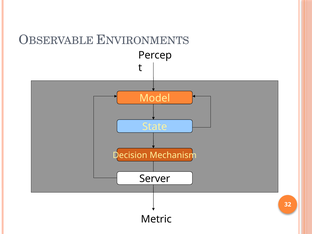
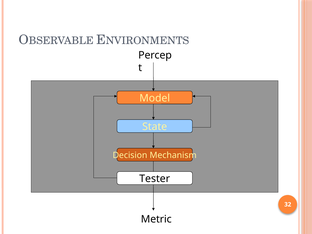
Server: Server -> Tester (155, 179)
